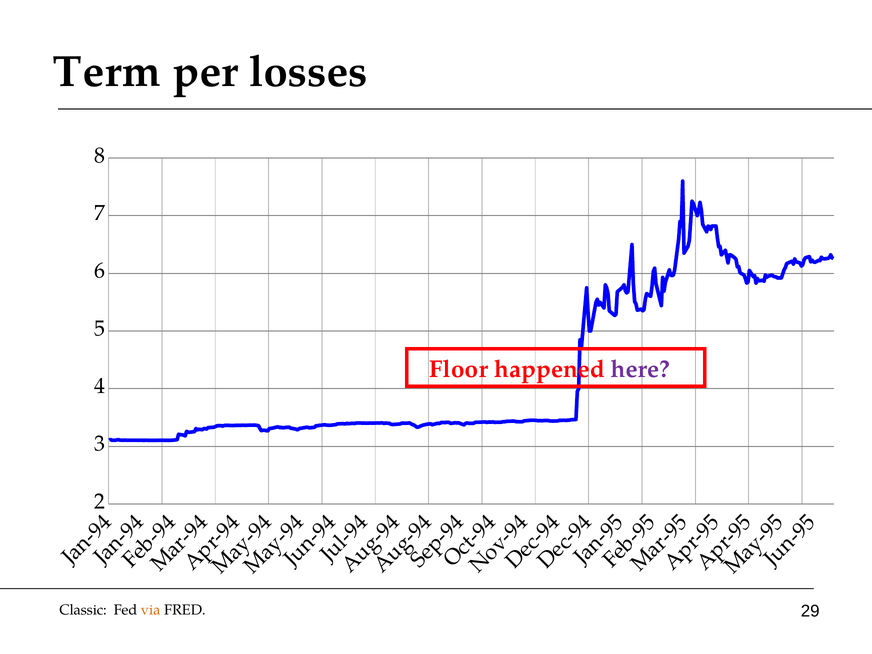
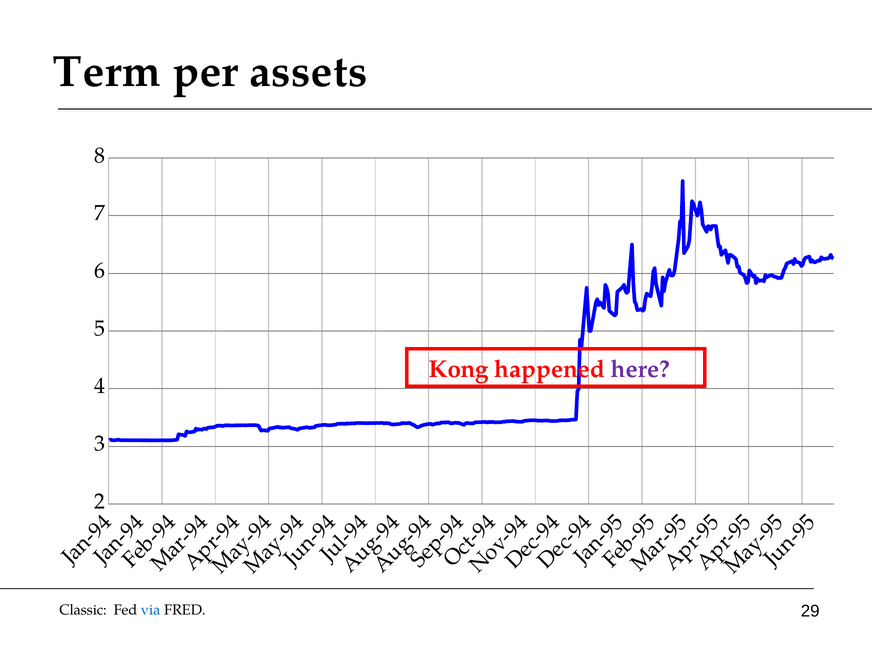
losses: losses -> assets (308, 72)
Floor: Floor -> Kong (459, 369)
via colour: orange -> blue (151, 610)
